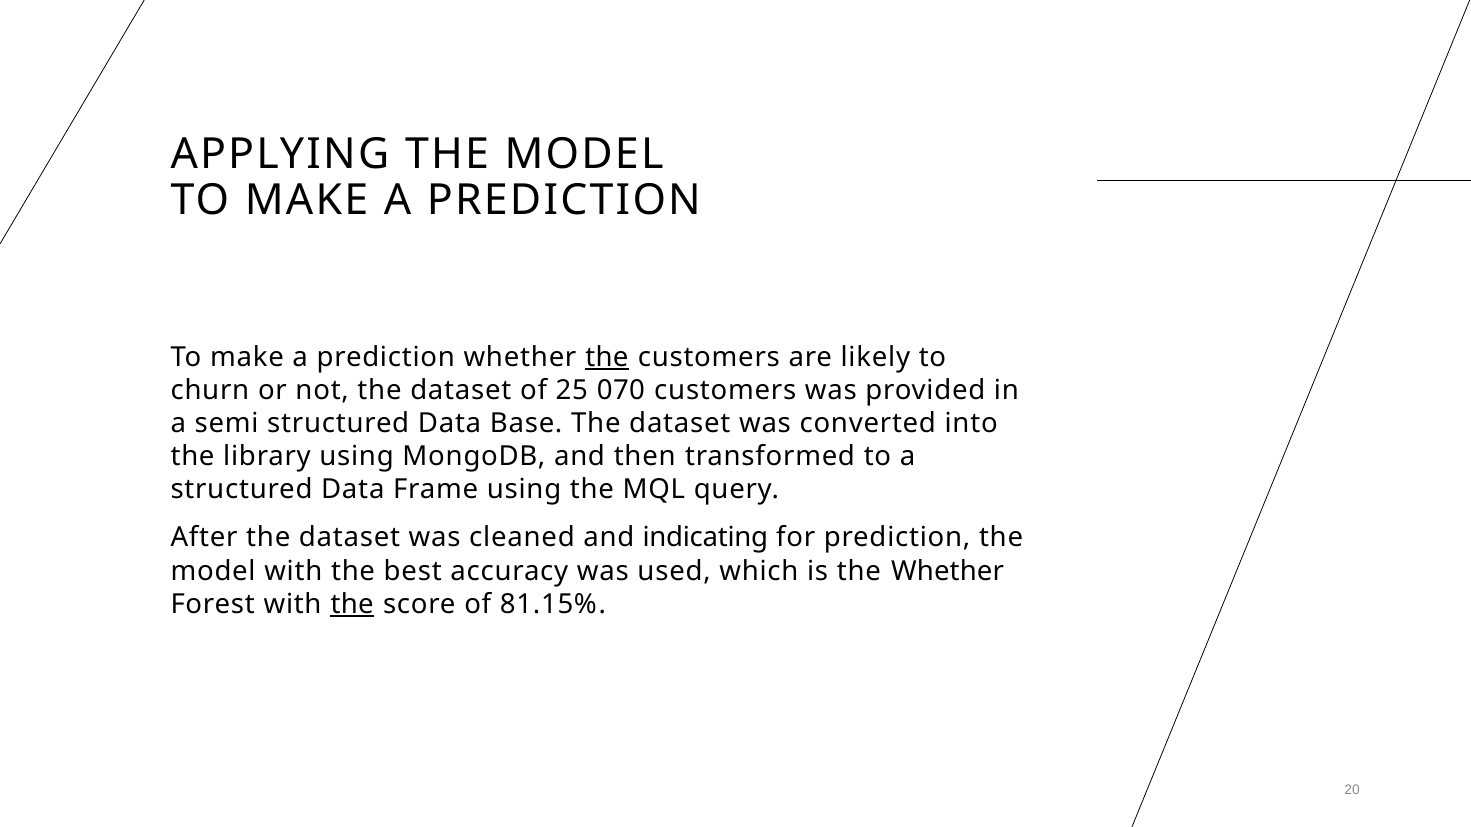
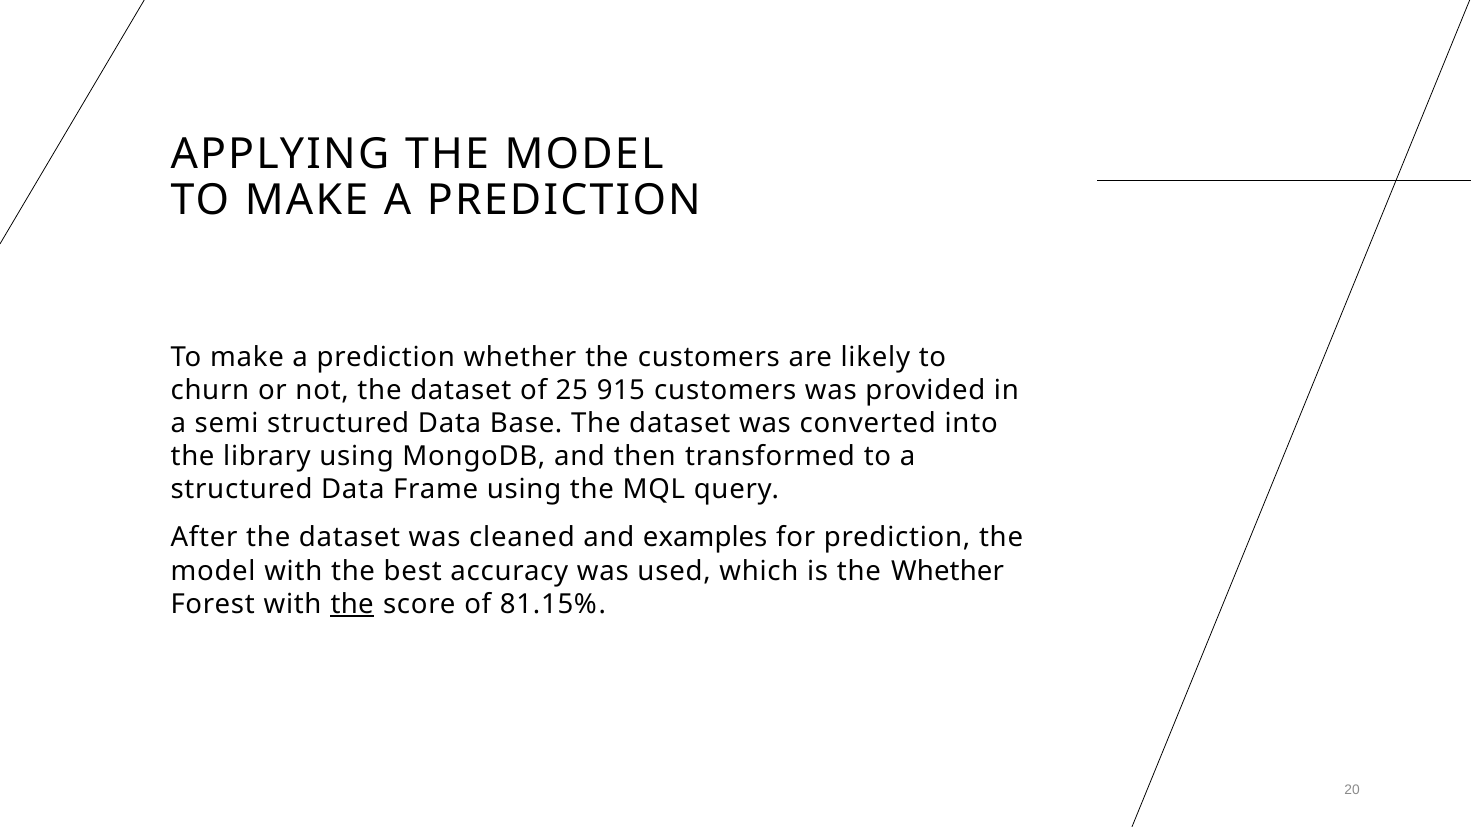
the underline: present -> none (607, 357)
070: 070 -> 915 (621, 390)
indicating: indicating -> examples (705, 538)
